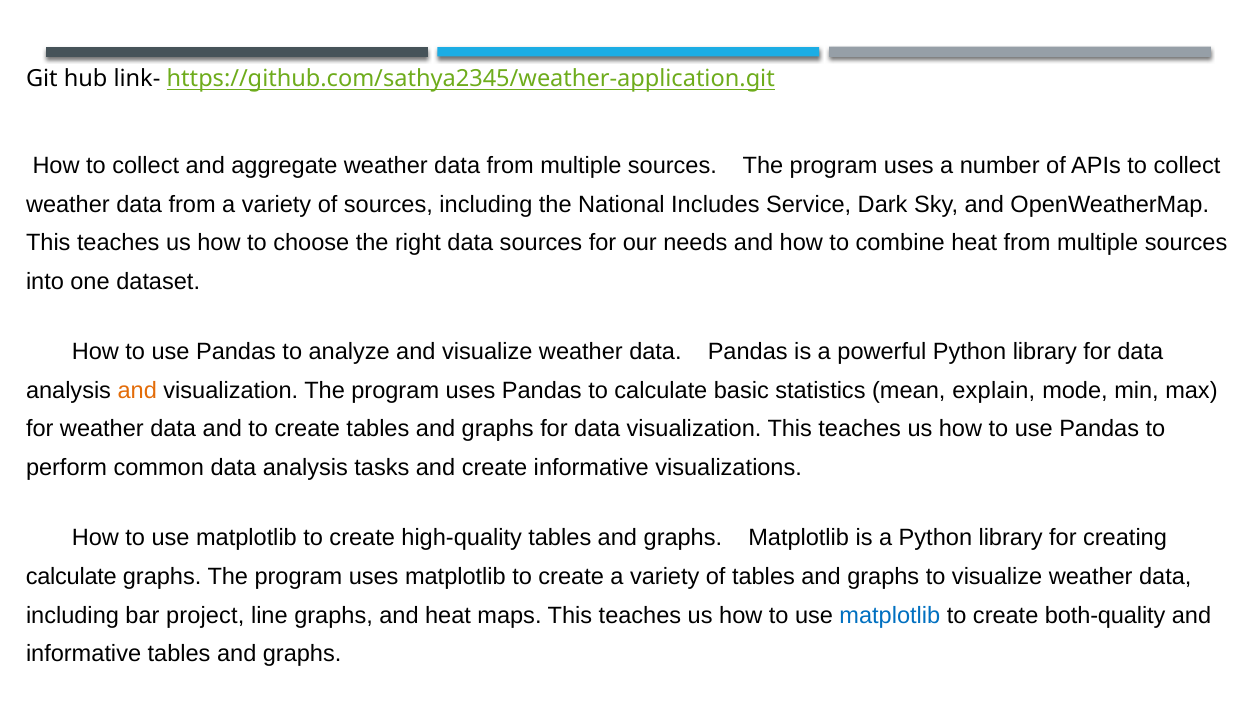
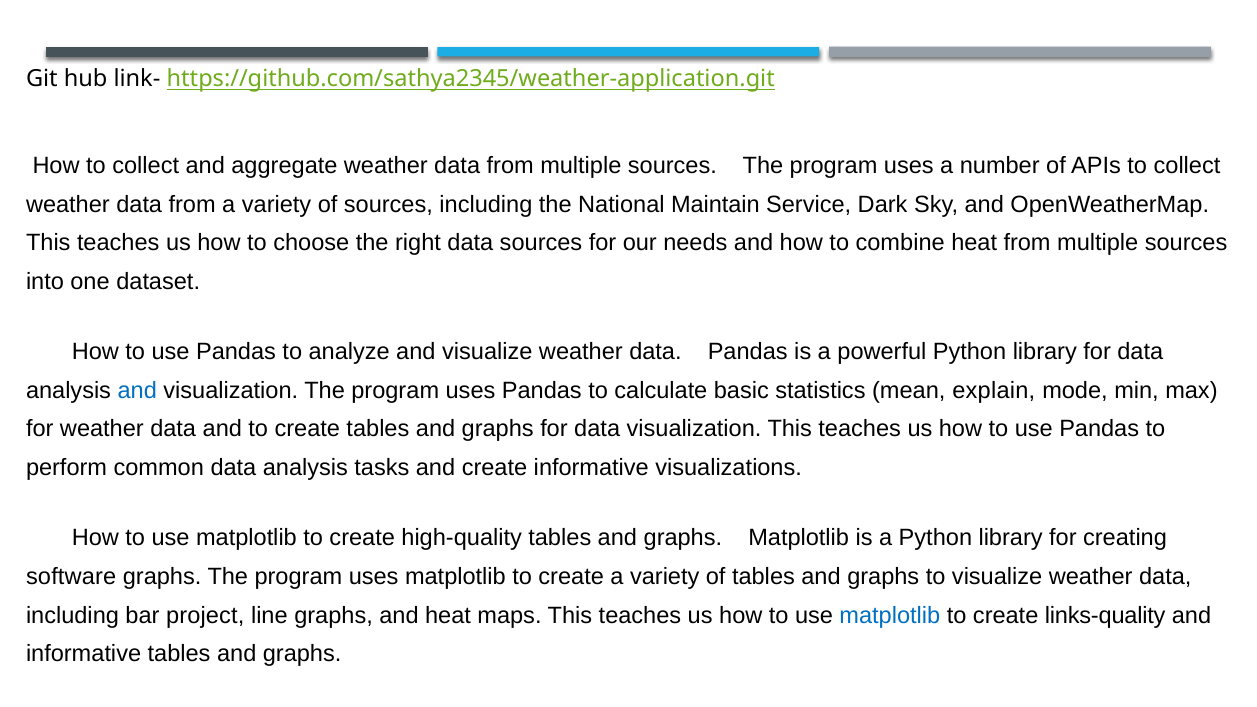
Includes: Includes -> Maintain (715, 204)
and colour: orange -> blue (137, 391)
calculate: calculate -> software (71, 577)
both-quality: both-quality -> links-quality (1105, 615)
